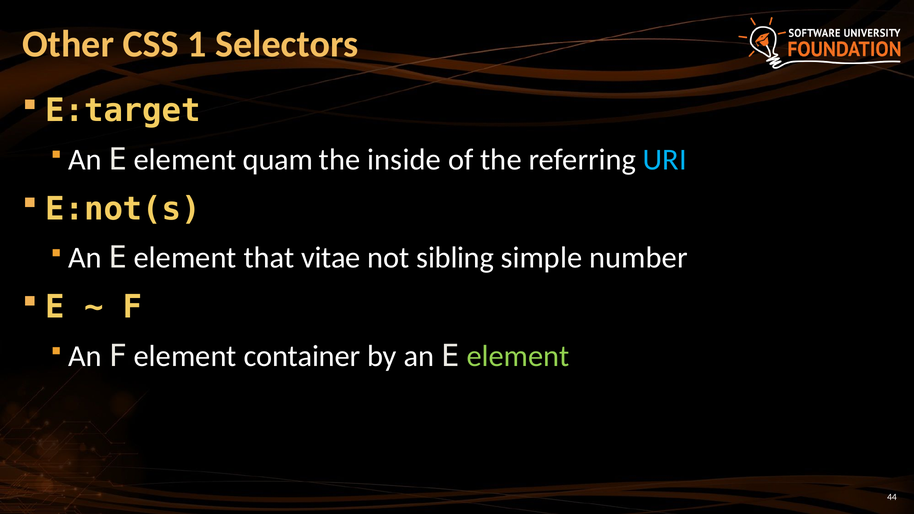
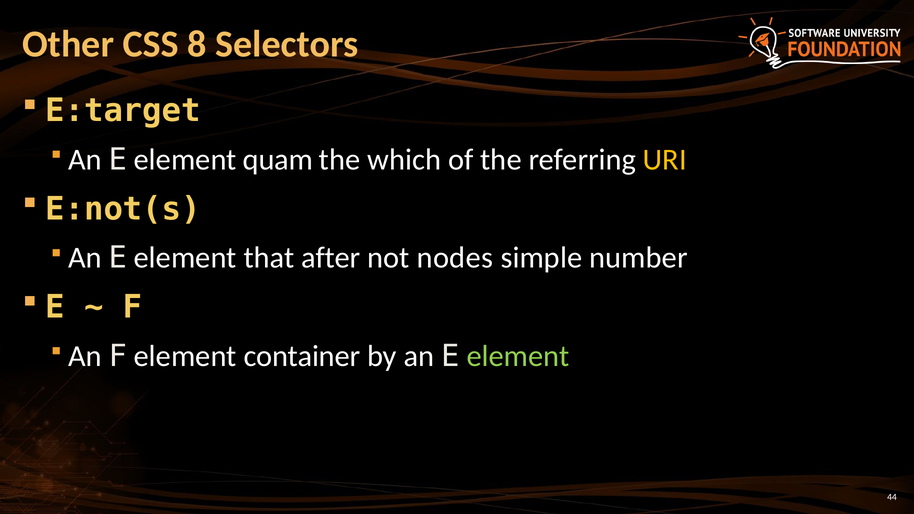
1: 1 -> 8 (197, 44)
inside: inside -> which (404, 160)
URI colour: light blue -> yellow (665, 160)
vitae: vitae -> after (331, 258)
sibling: sibling -> nodes (455, 258)
